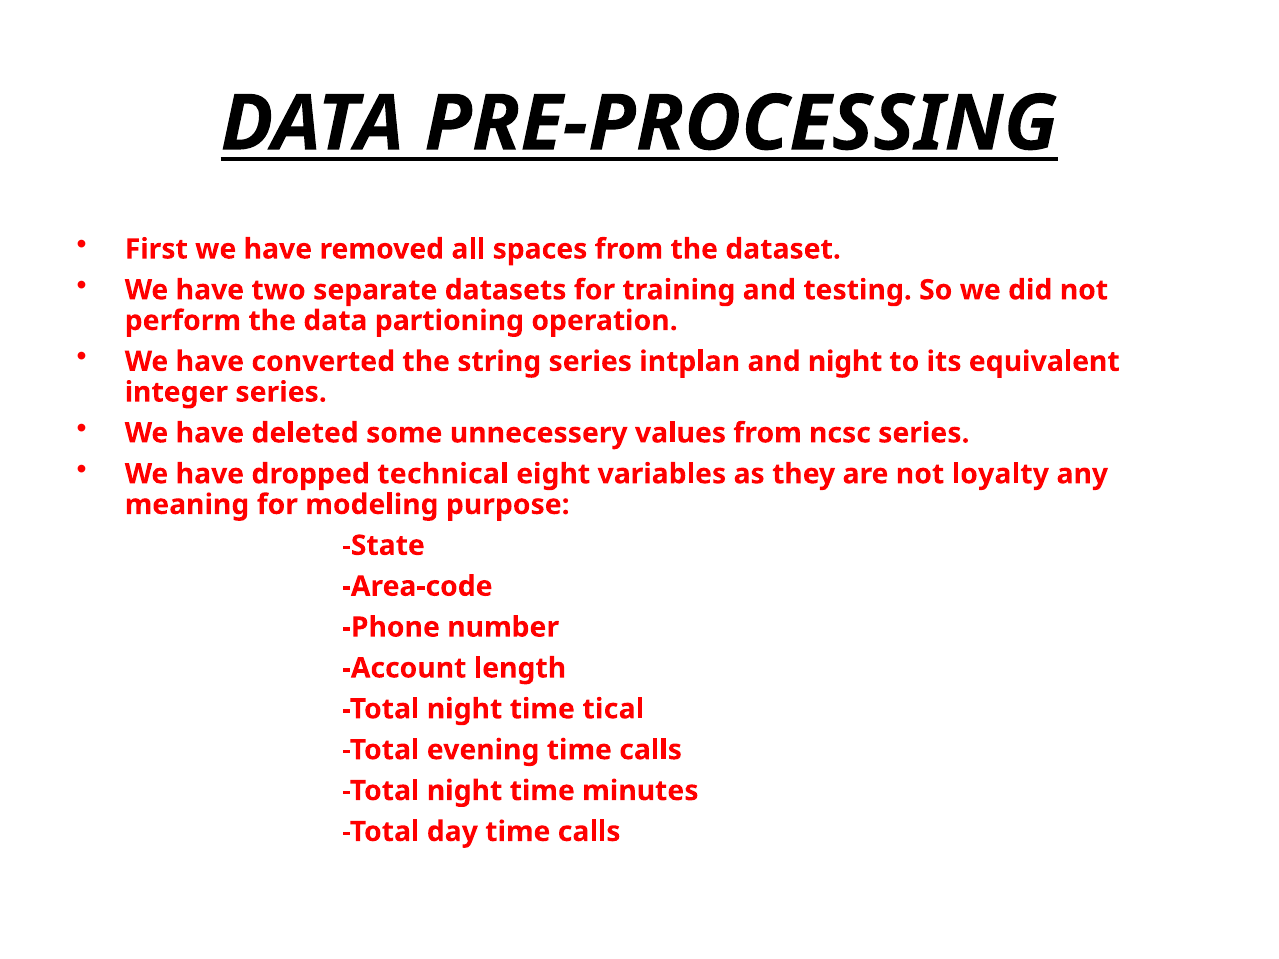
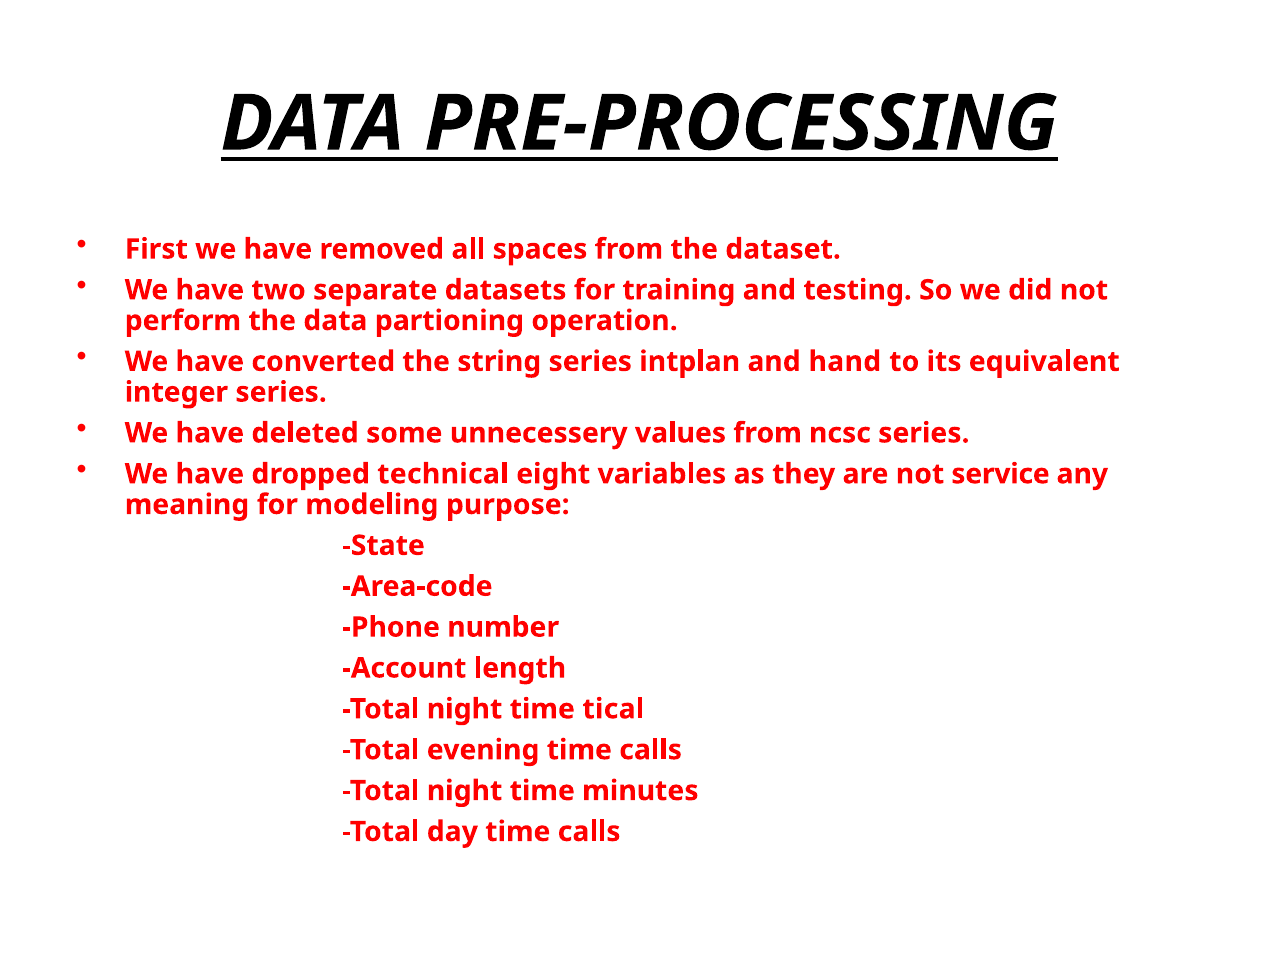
and night: night -> hand (845, 362)
loyalty: loyalty -> service (1000, 474)
